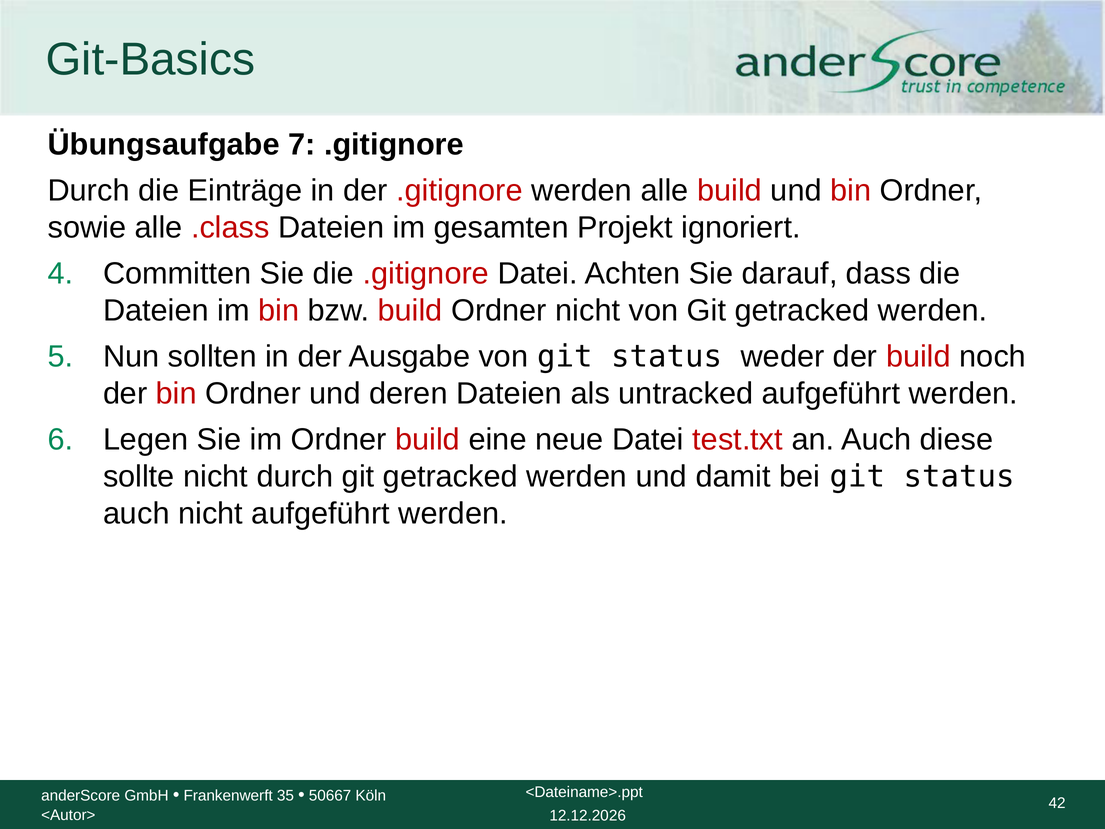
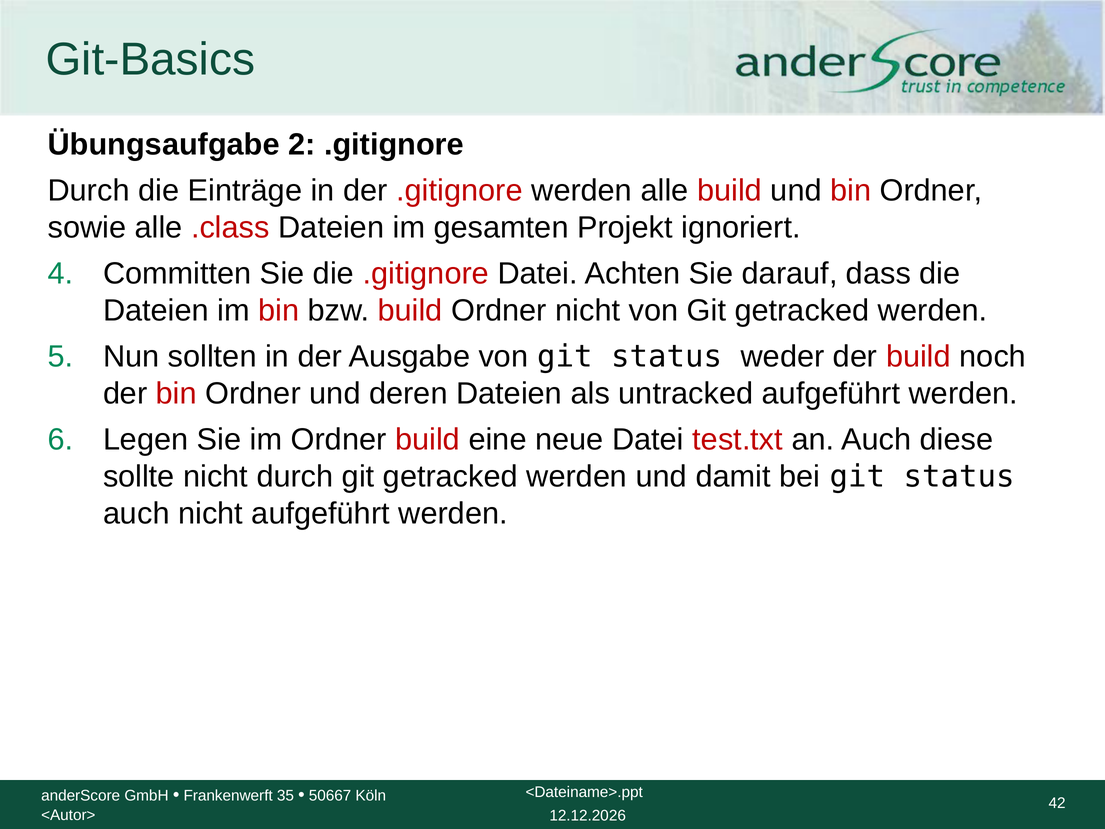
7: 7 -> 2 (302, 145)
